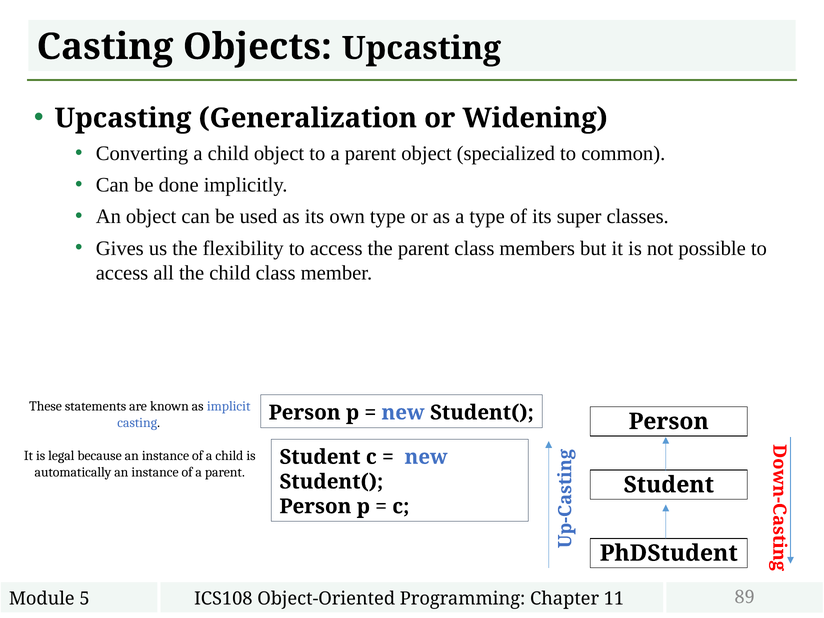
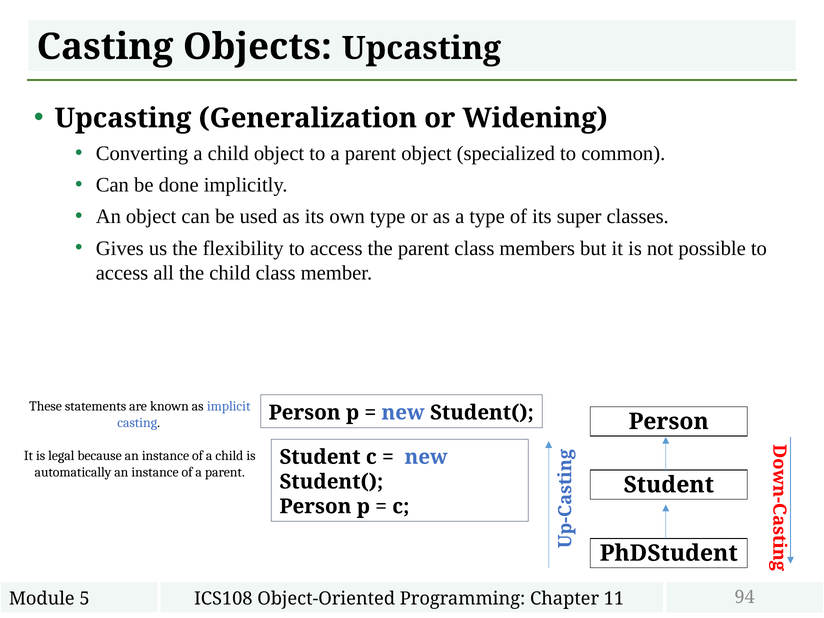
89: 89 -> 94 (745, 597)
